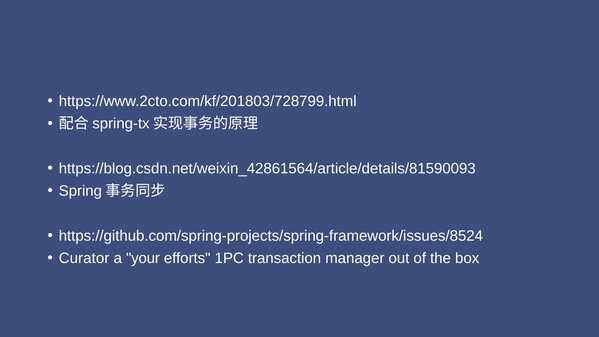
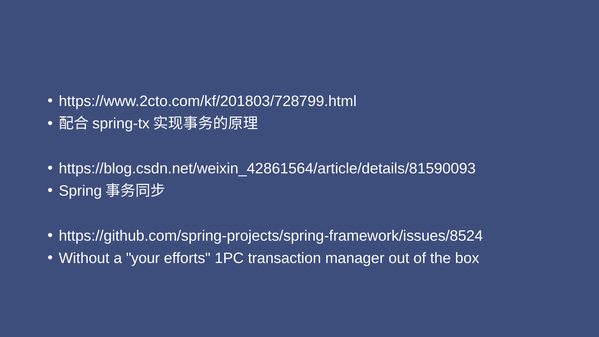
Curator: Curator -> Without (84, 258)
